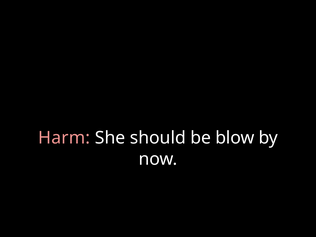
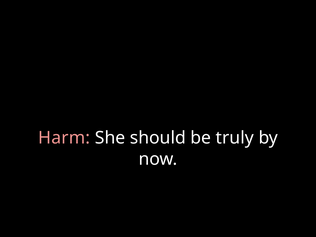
blow: blow -> truly (235, 138)
